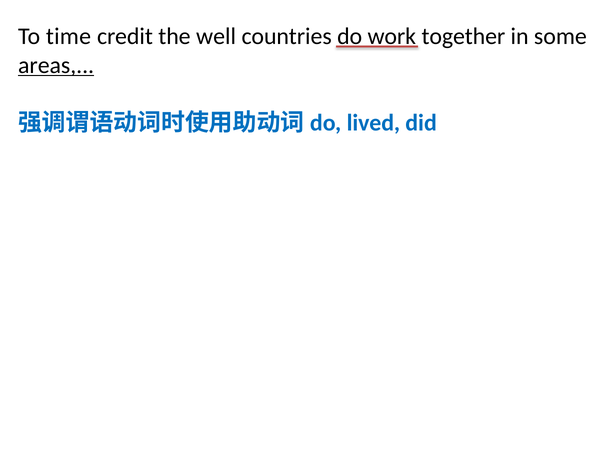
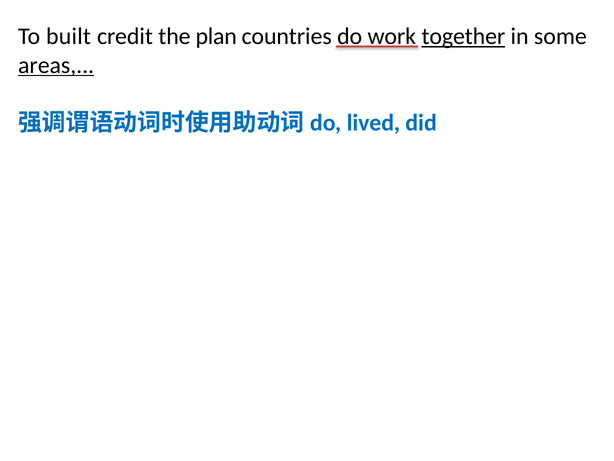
time: time -> built (68, 37)
well: well -> plan (216, 37)
together underline: none -> present (463, 37)
